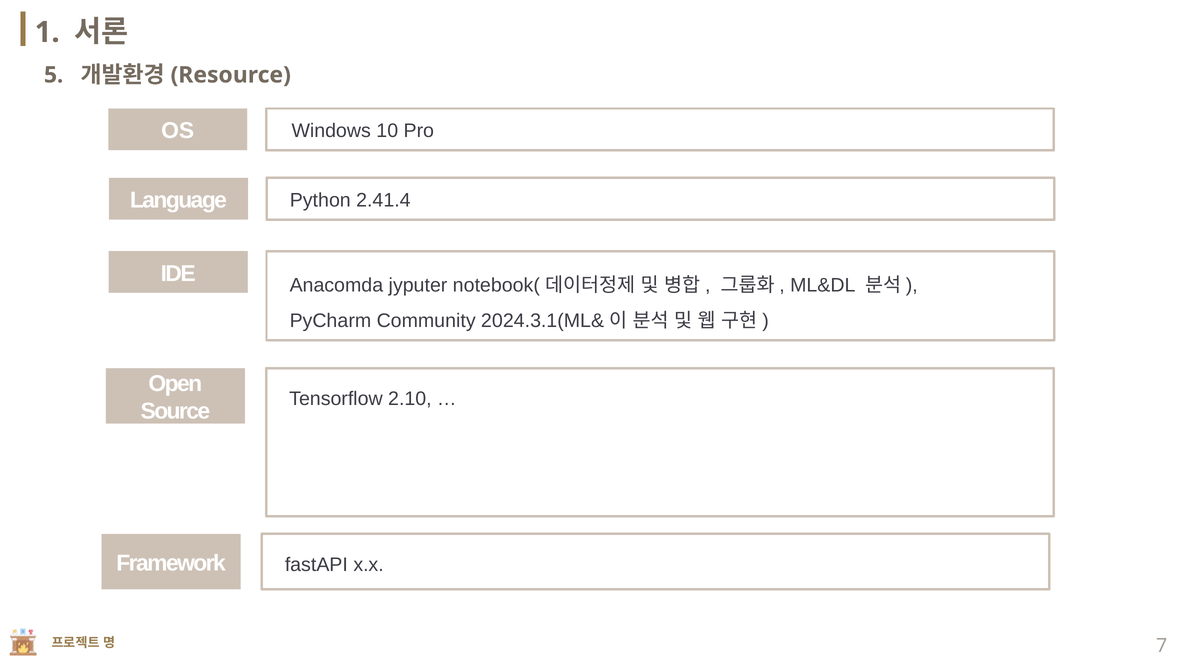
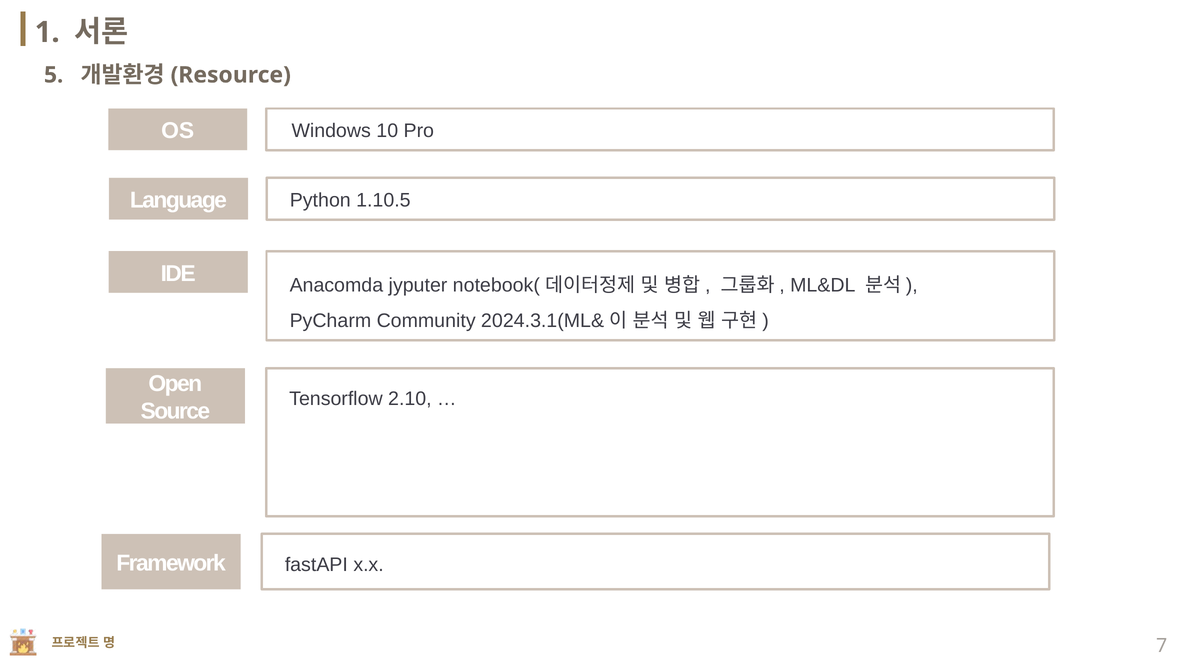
2.41.4: 2.41.4 -> 1.10.5 (383, 200)
